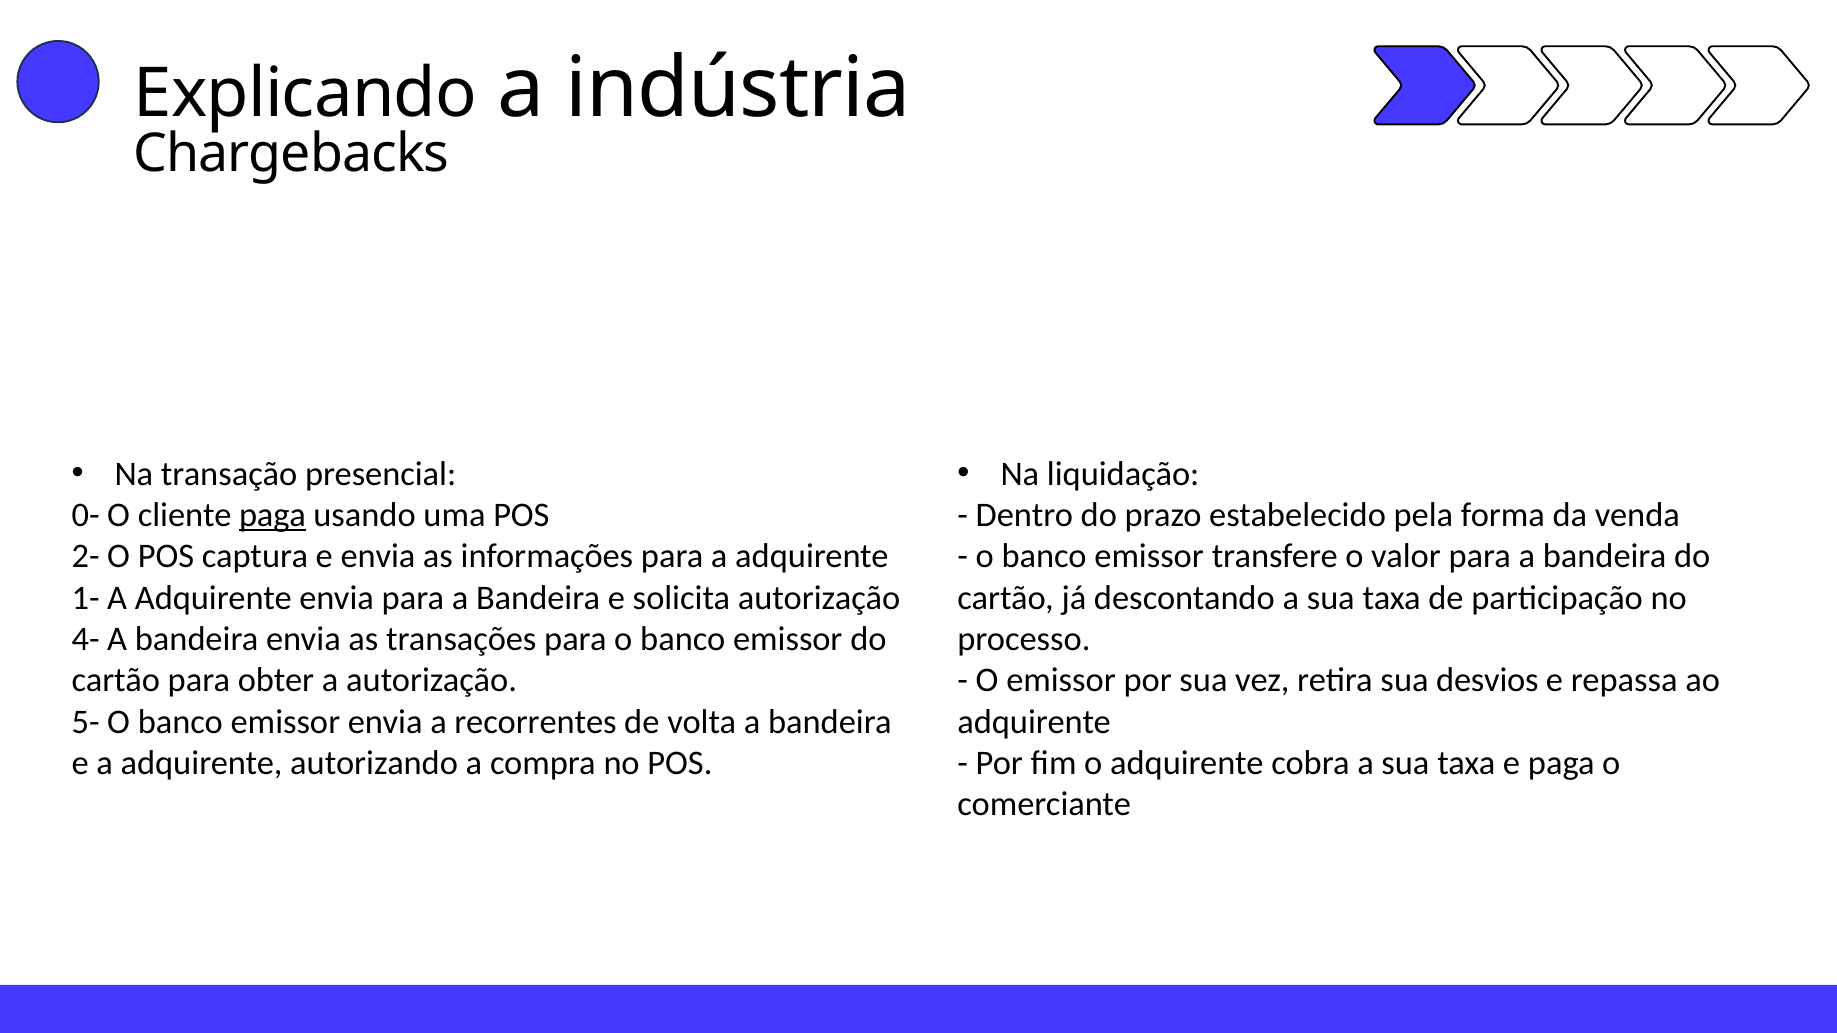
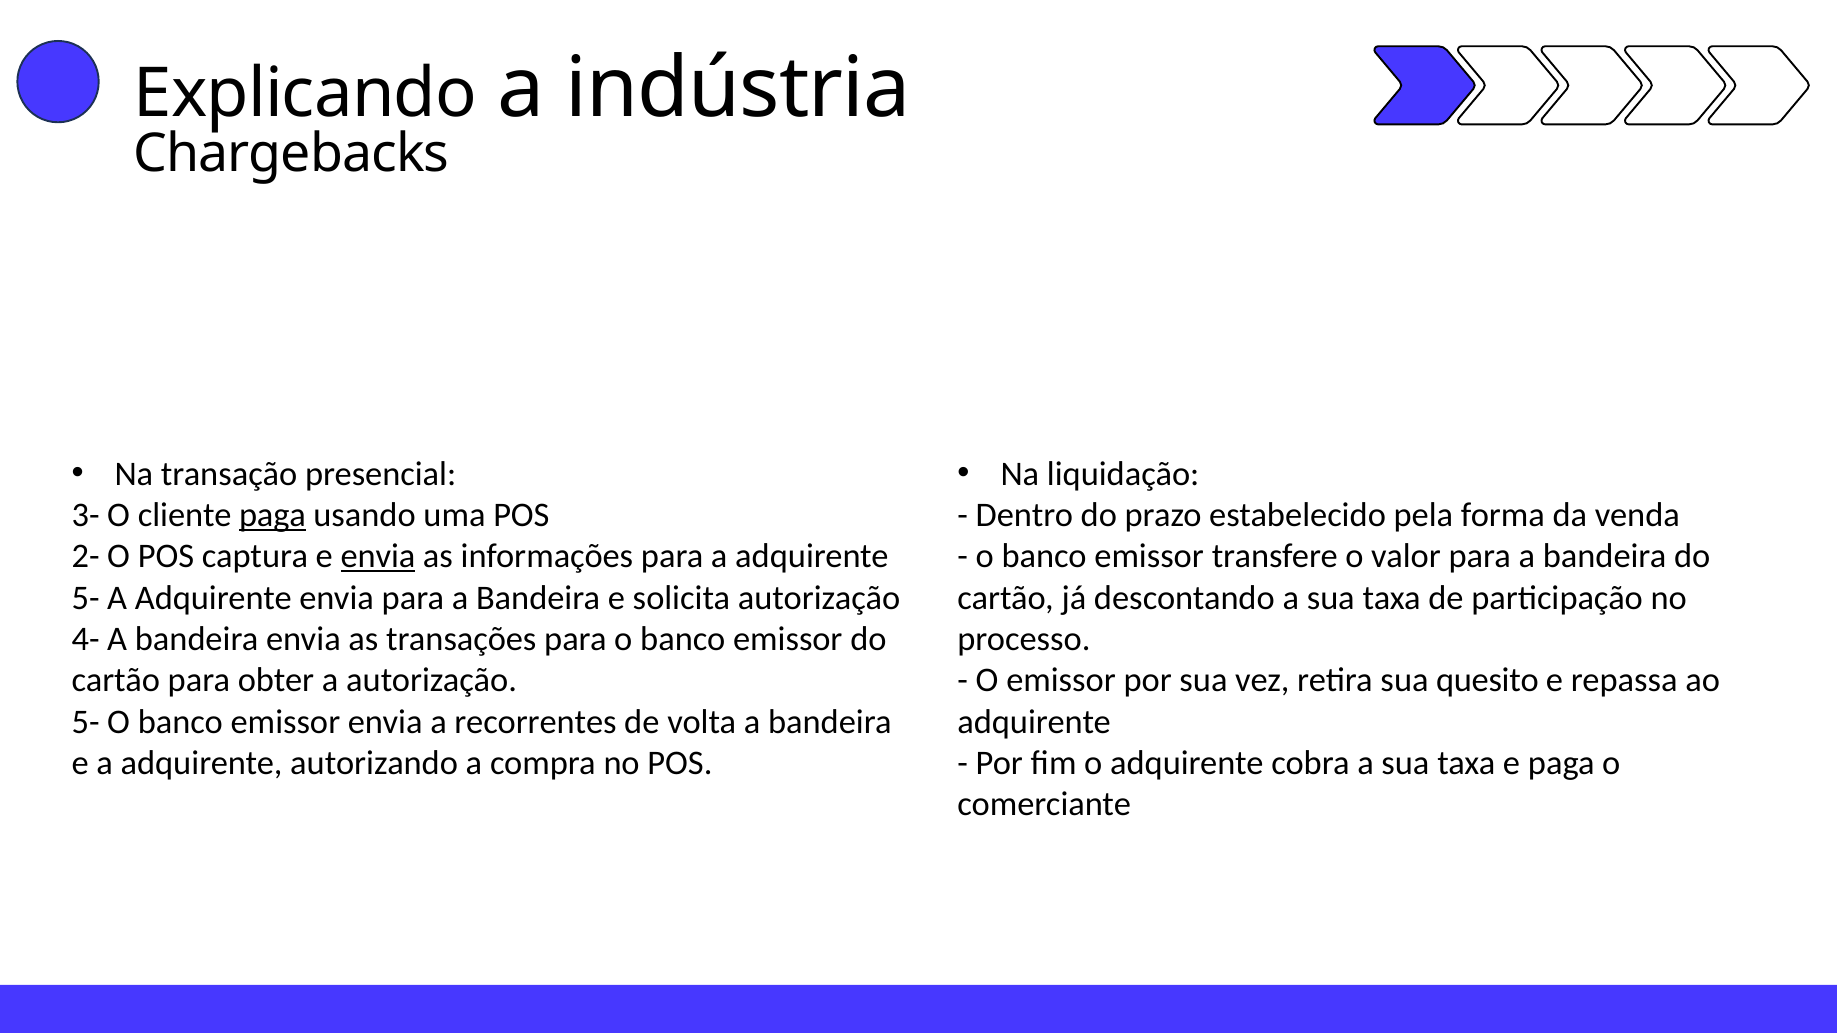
0-: 0- -> 3- (86, 515)
envia underline: none -> present (378, 557)
1-: 1- -> 5- (86, 598)
desvios: desvios -> quesito (1487, 681)
